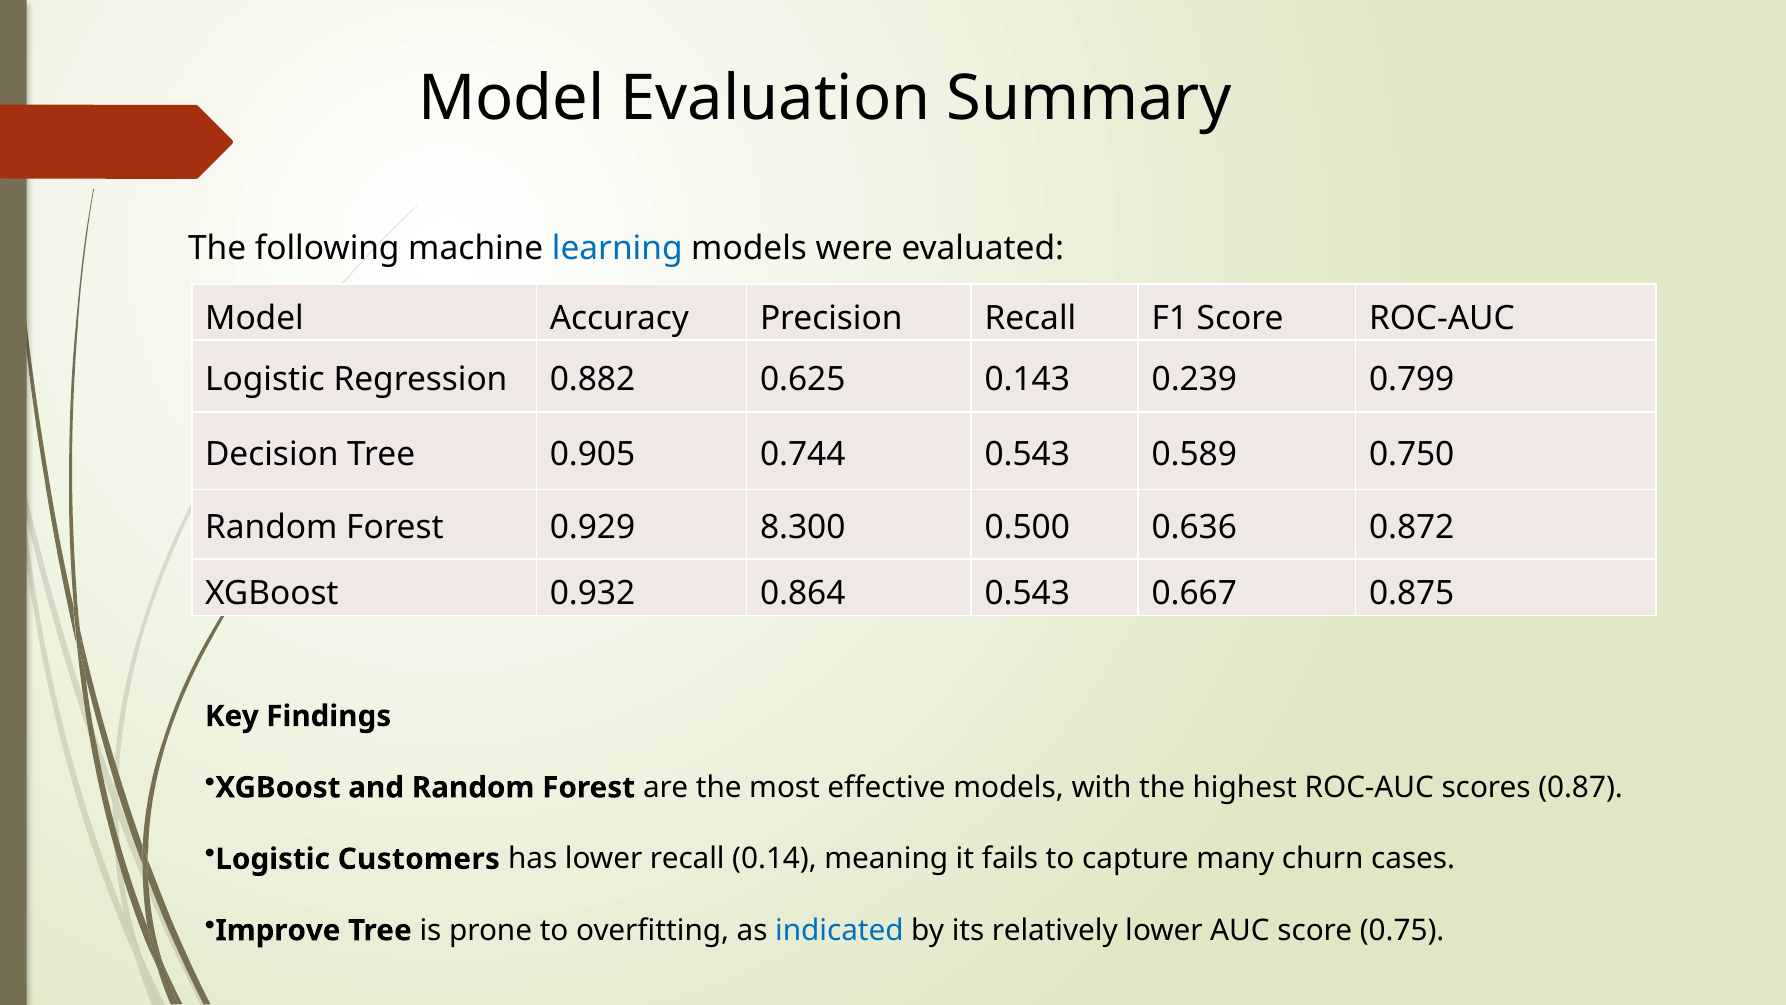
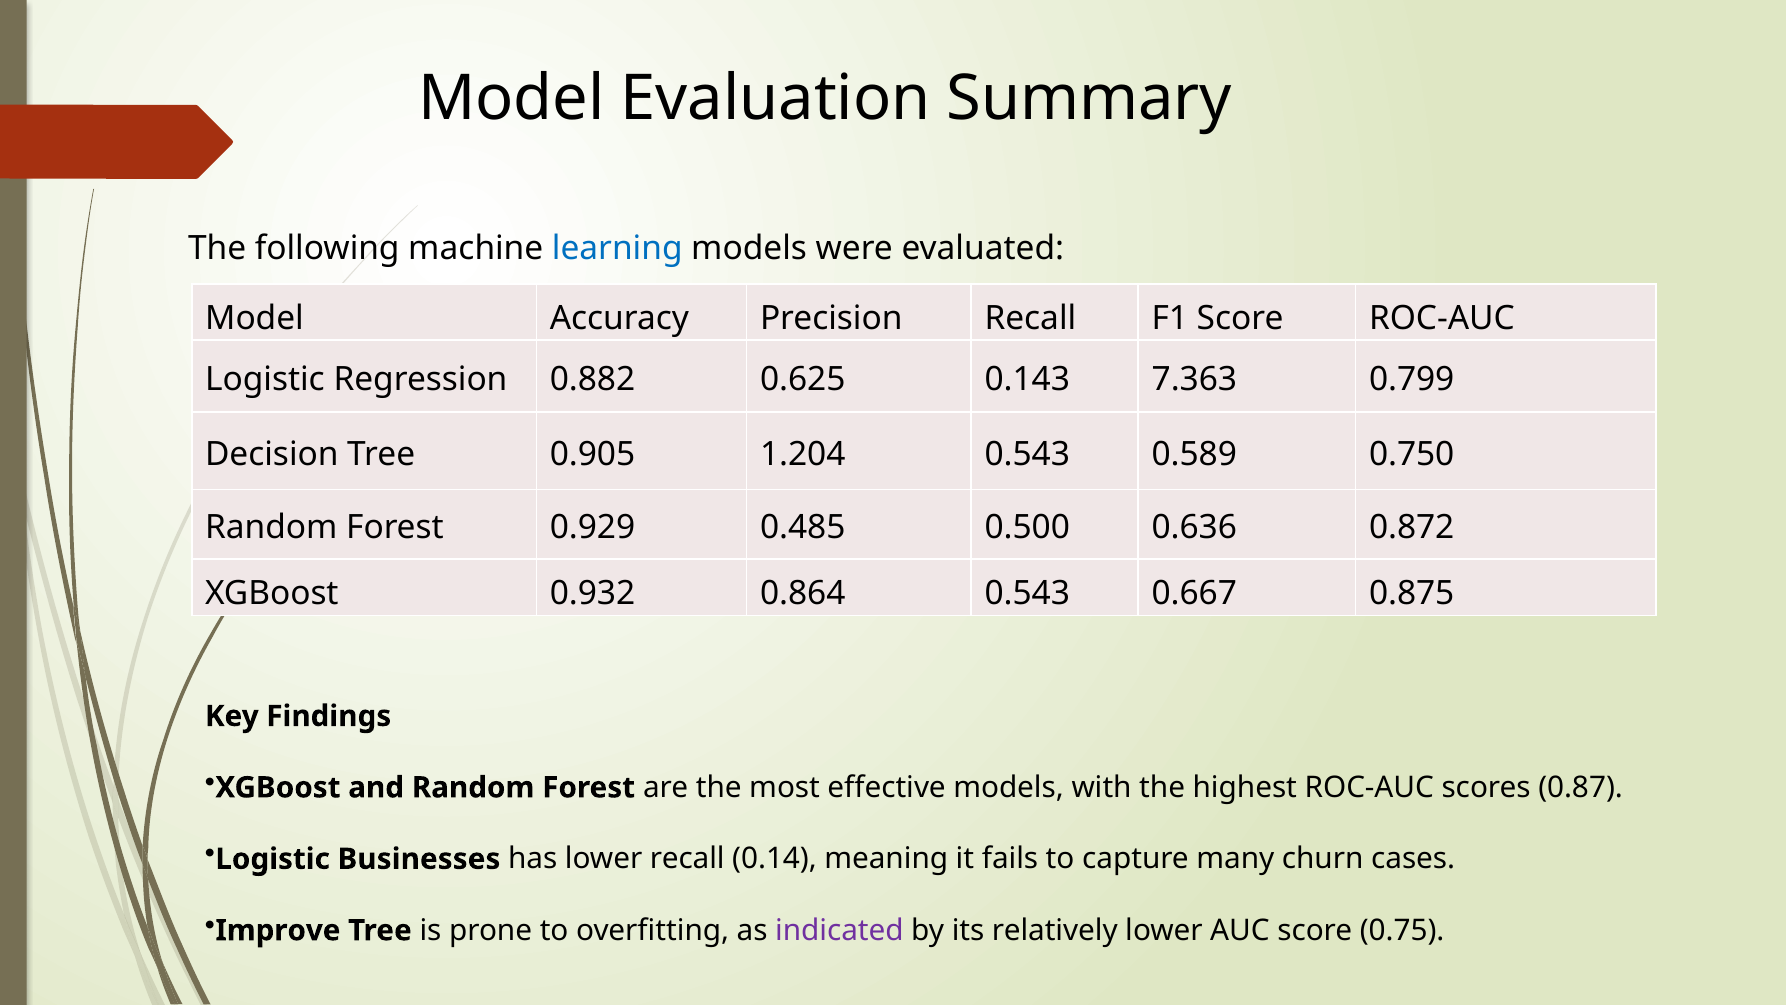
0.239: 0.239 -> 7.363 (1194, 379)
0.744: 0.744 -> 1.204 (803, 454)
8.300: 8.300 -> 0.485 (803, 527)
Customers: Customers -> Businesses (419, 859)
indicated colour: blue -> purple (839, 930)
